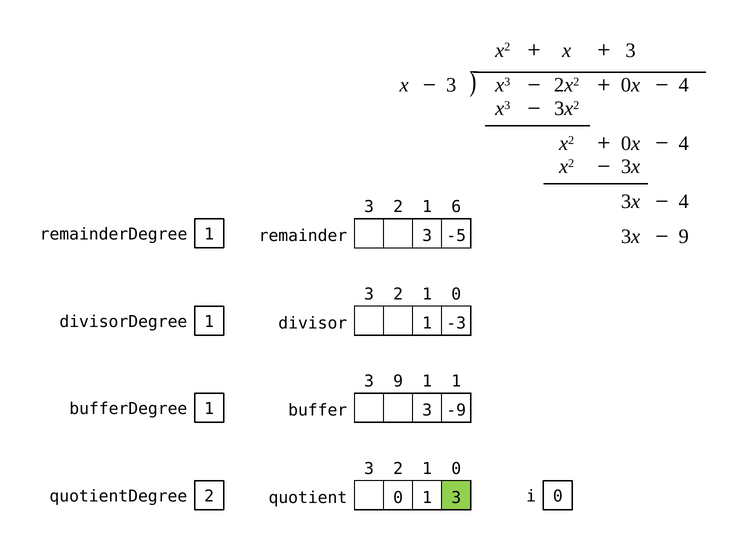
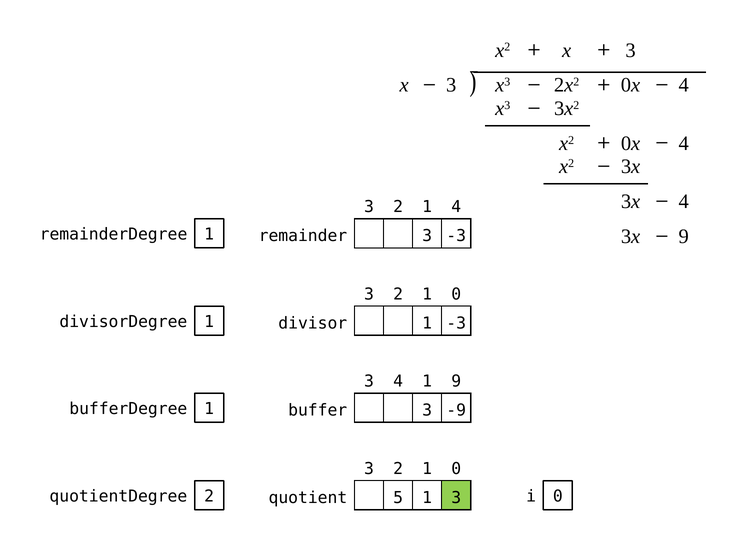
1 6: 6 -> 4 (456, 207)
3 -5: -5 -> -3 (456, 236)
3 9: 9 -> 4 (398, 381)
1 1: 1 -> 9 (456, 381)
quotient 0: 0 -> 5 (398, 497)
